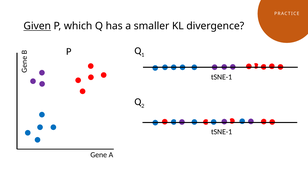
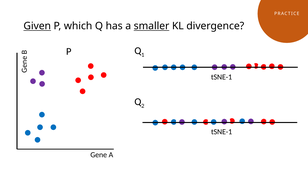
smaller underline: none -> present (152, 26)
